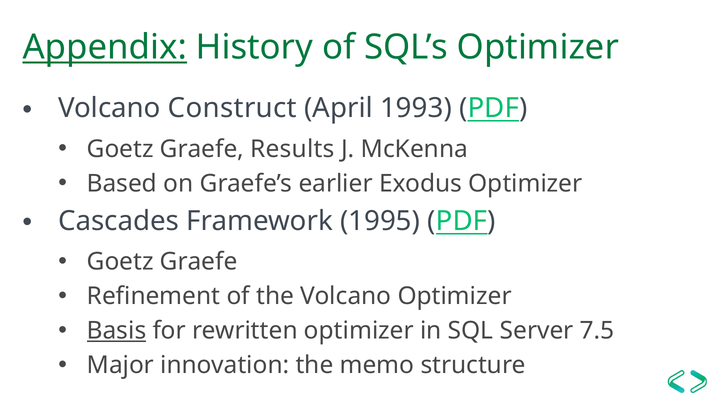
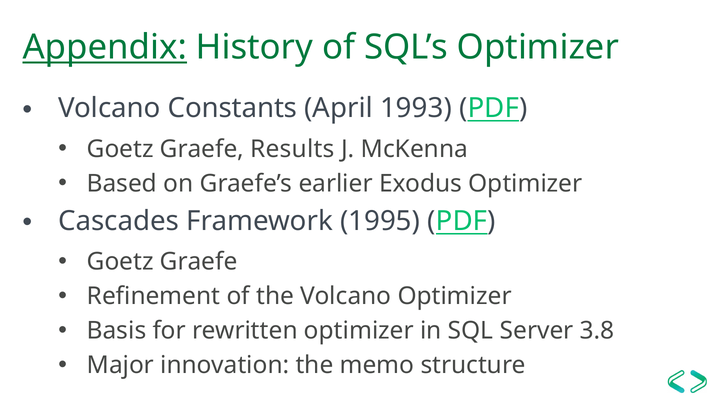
Construct: Construct -> Constants (233, 108)
Basis underline: present -> none (117, 331)
7.5: 7.5 -> 3.8 (597, 331)
